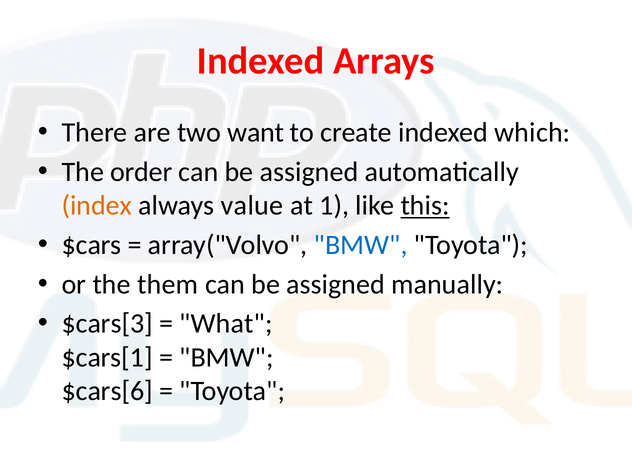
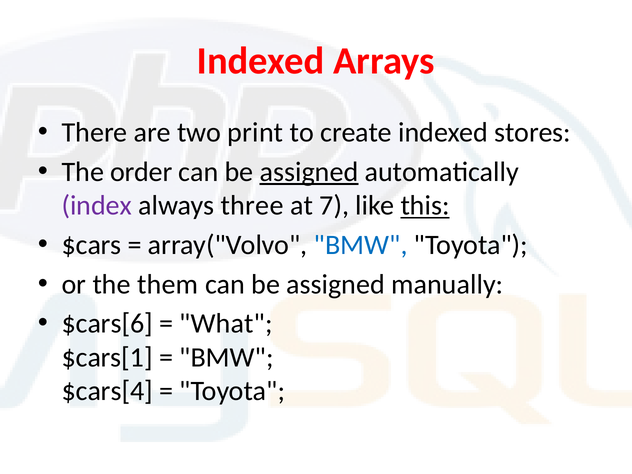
want: want -> print (255, 133)
which: which -> stores (533, 133)
assigned underline: none -> present (309, 172)
index colour: orange -> purple (97, 206)
value: value -> three (252, 206)
1: 1 -> 7 (334, 206)
$cars[3: $cars[3 -> $cars[6 (107, 324)
$cars[6: $cars[6 -> $cars[4 (107, 391)
